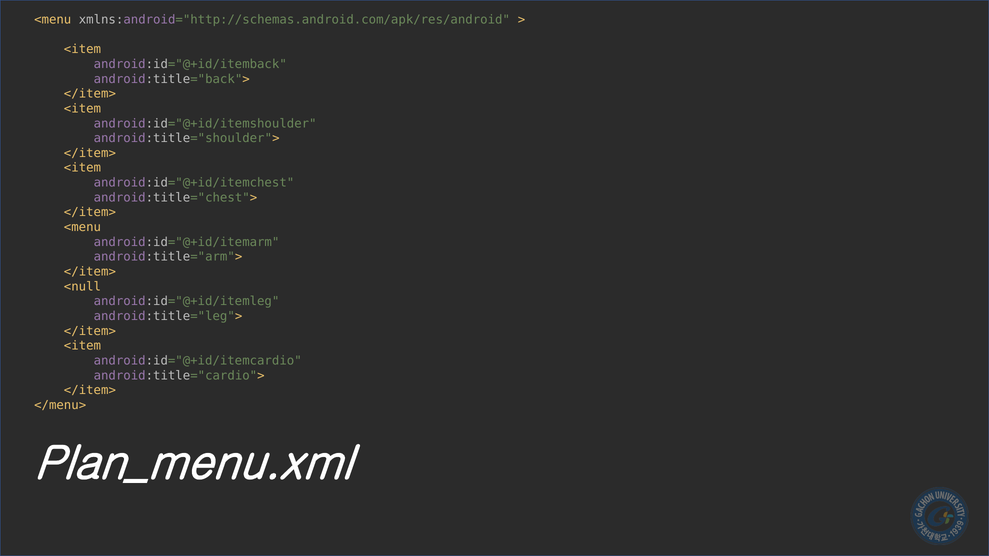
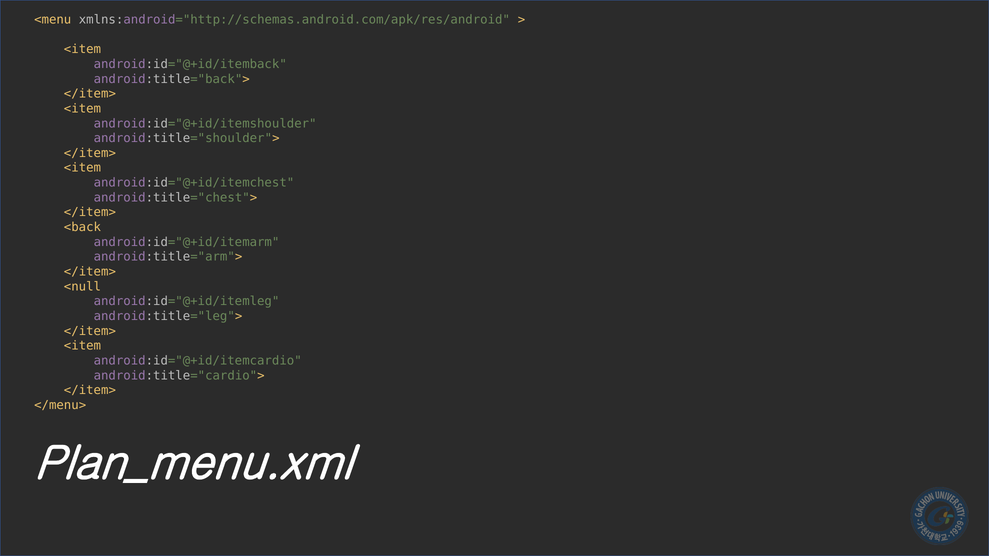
<menu: <menu -> <back (82, 227)
